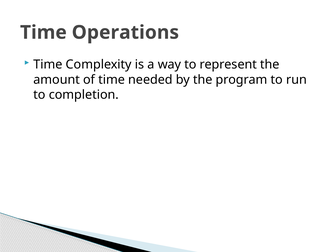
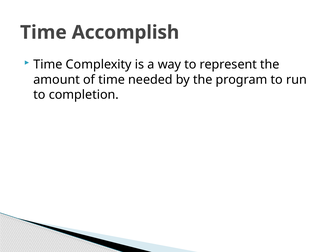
Operations: Operations -> Accomplish (125, 32)
